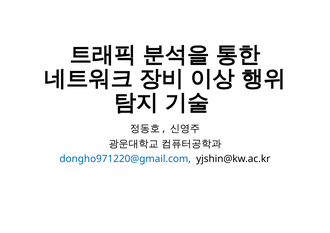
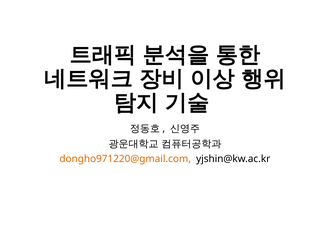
dongho971220@gmail.com colour: blue -> orange (125, 159)
